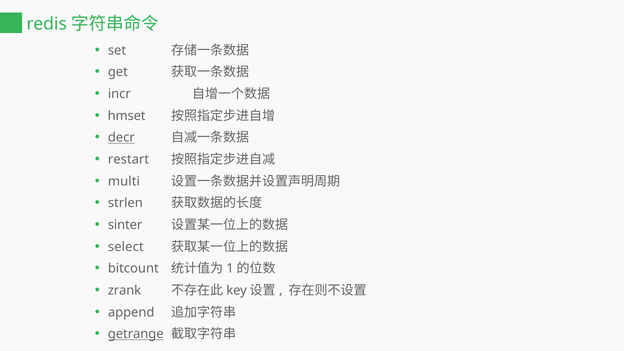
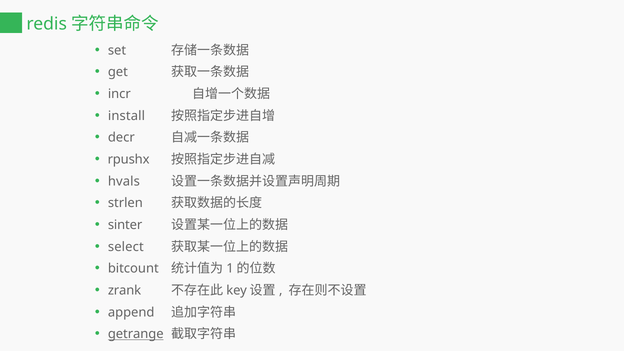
hmset: hmset -> install (126, 116)
decr underline: present -> none (121, 138)
restart: restart -> rpushx (129, 159)
multi: multi -> hvals (124, 181)
